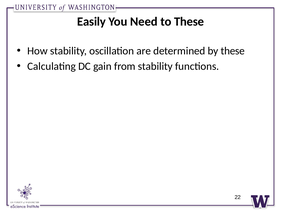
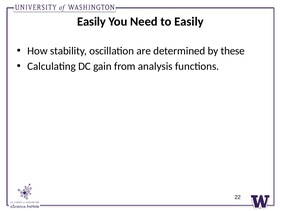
to These: These -> Easily (189, 21)
from stability: stability -> analysis (155, 66)
